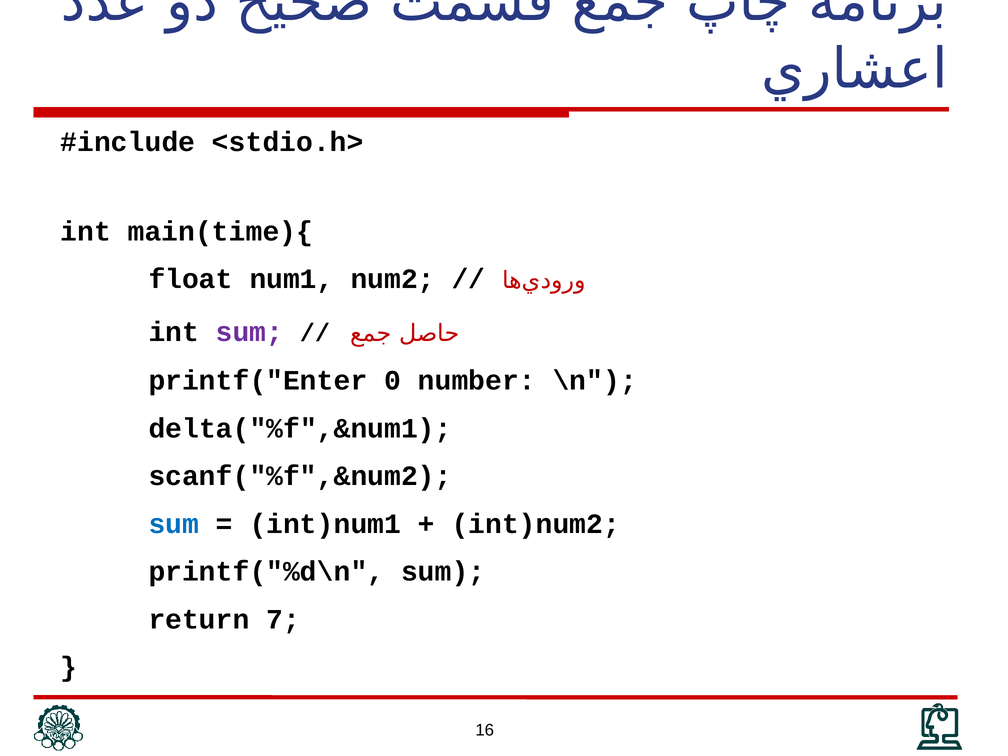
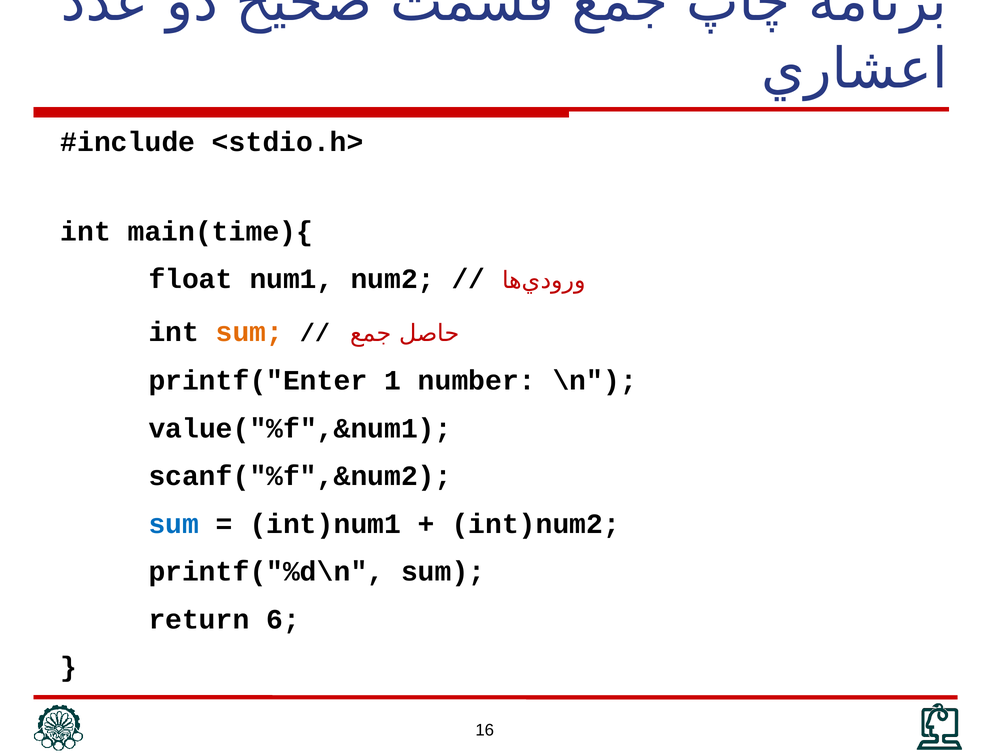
sum colour: purple -> orange (249, 332)
0: 0 -> 1 (393, 381)
delta("%f",&num1: delta("%f",&num1 -> value("%f",&num1 (300, 428)
7: 7 -> 6 (283, 619)
